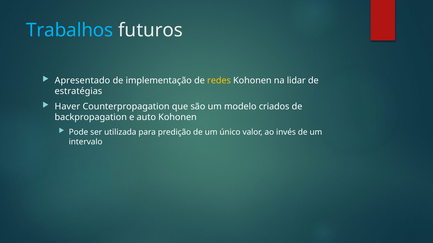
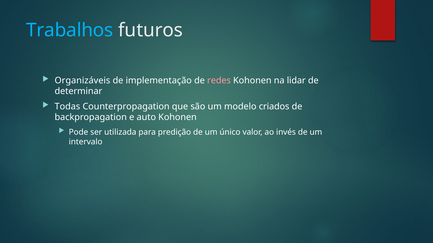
Apresentado: Apresentado -> Organizáveis (82, 81)
redes colour: yellow -> pink (219, 81)
estratégias: estratégias -> determinar (78, 91)
Haver: Haver -> Todas (67, 107)
